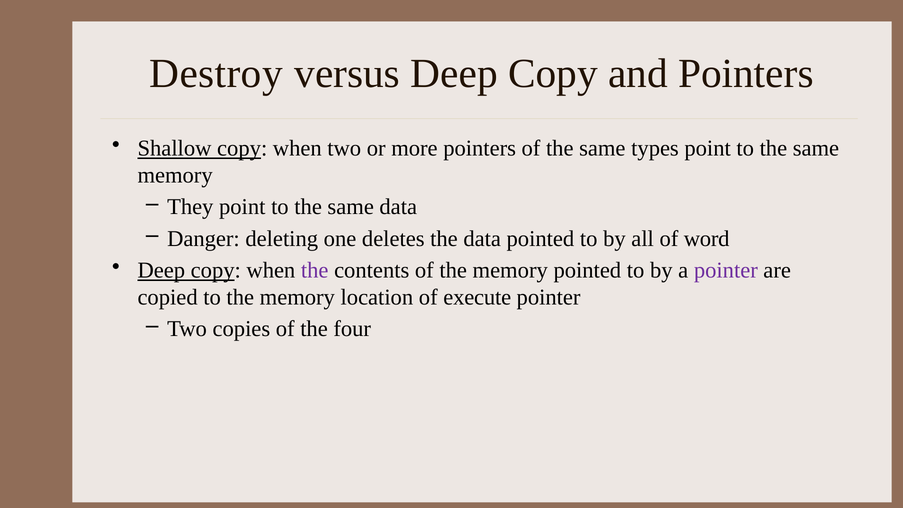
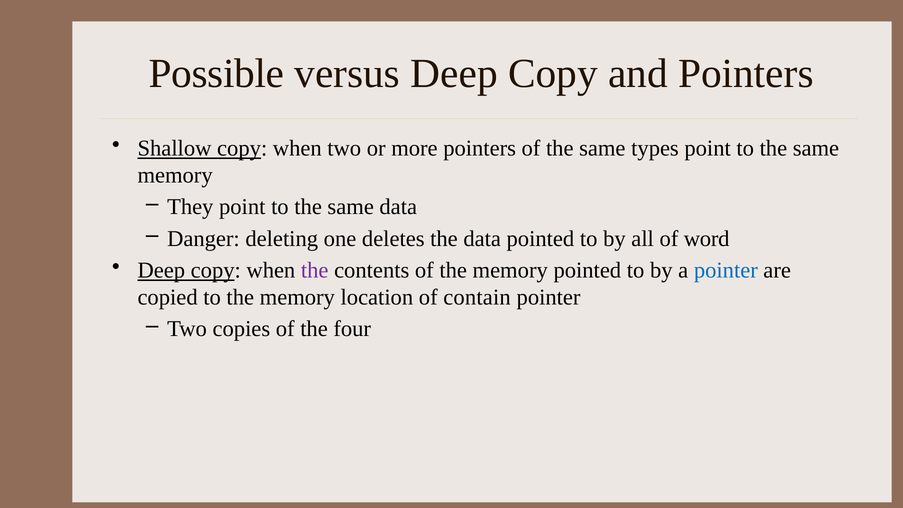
Destroy: Destroy -> Possible (216, 73)
pointer colour: purple -> blue (726, 270)
execute: execute -> contain (477, 297)
